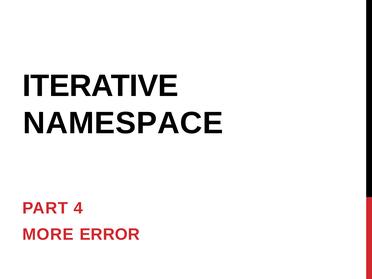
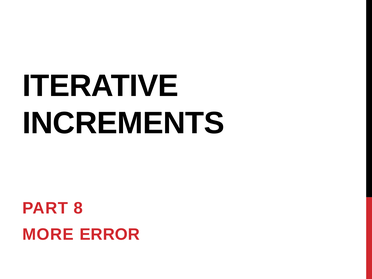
NAMESPACE: NAMESPACE -> INCREMENTS (123, 123)
4: 4 -> 8 (78, 208)
